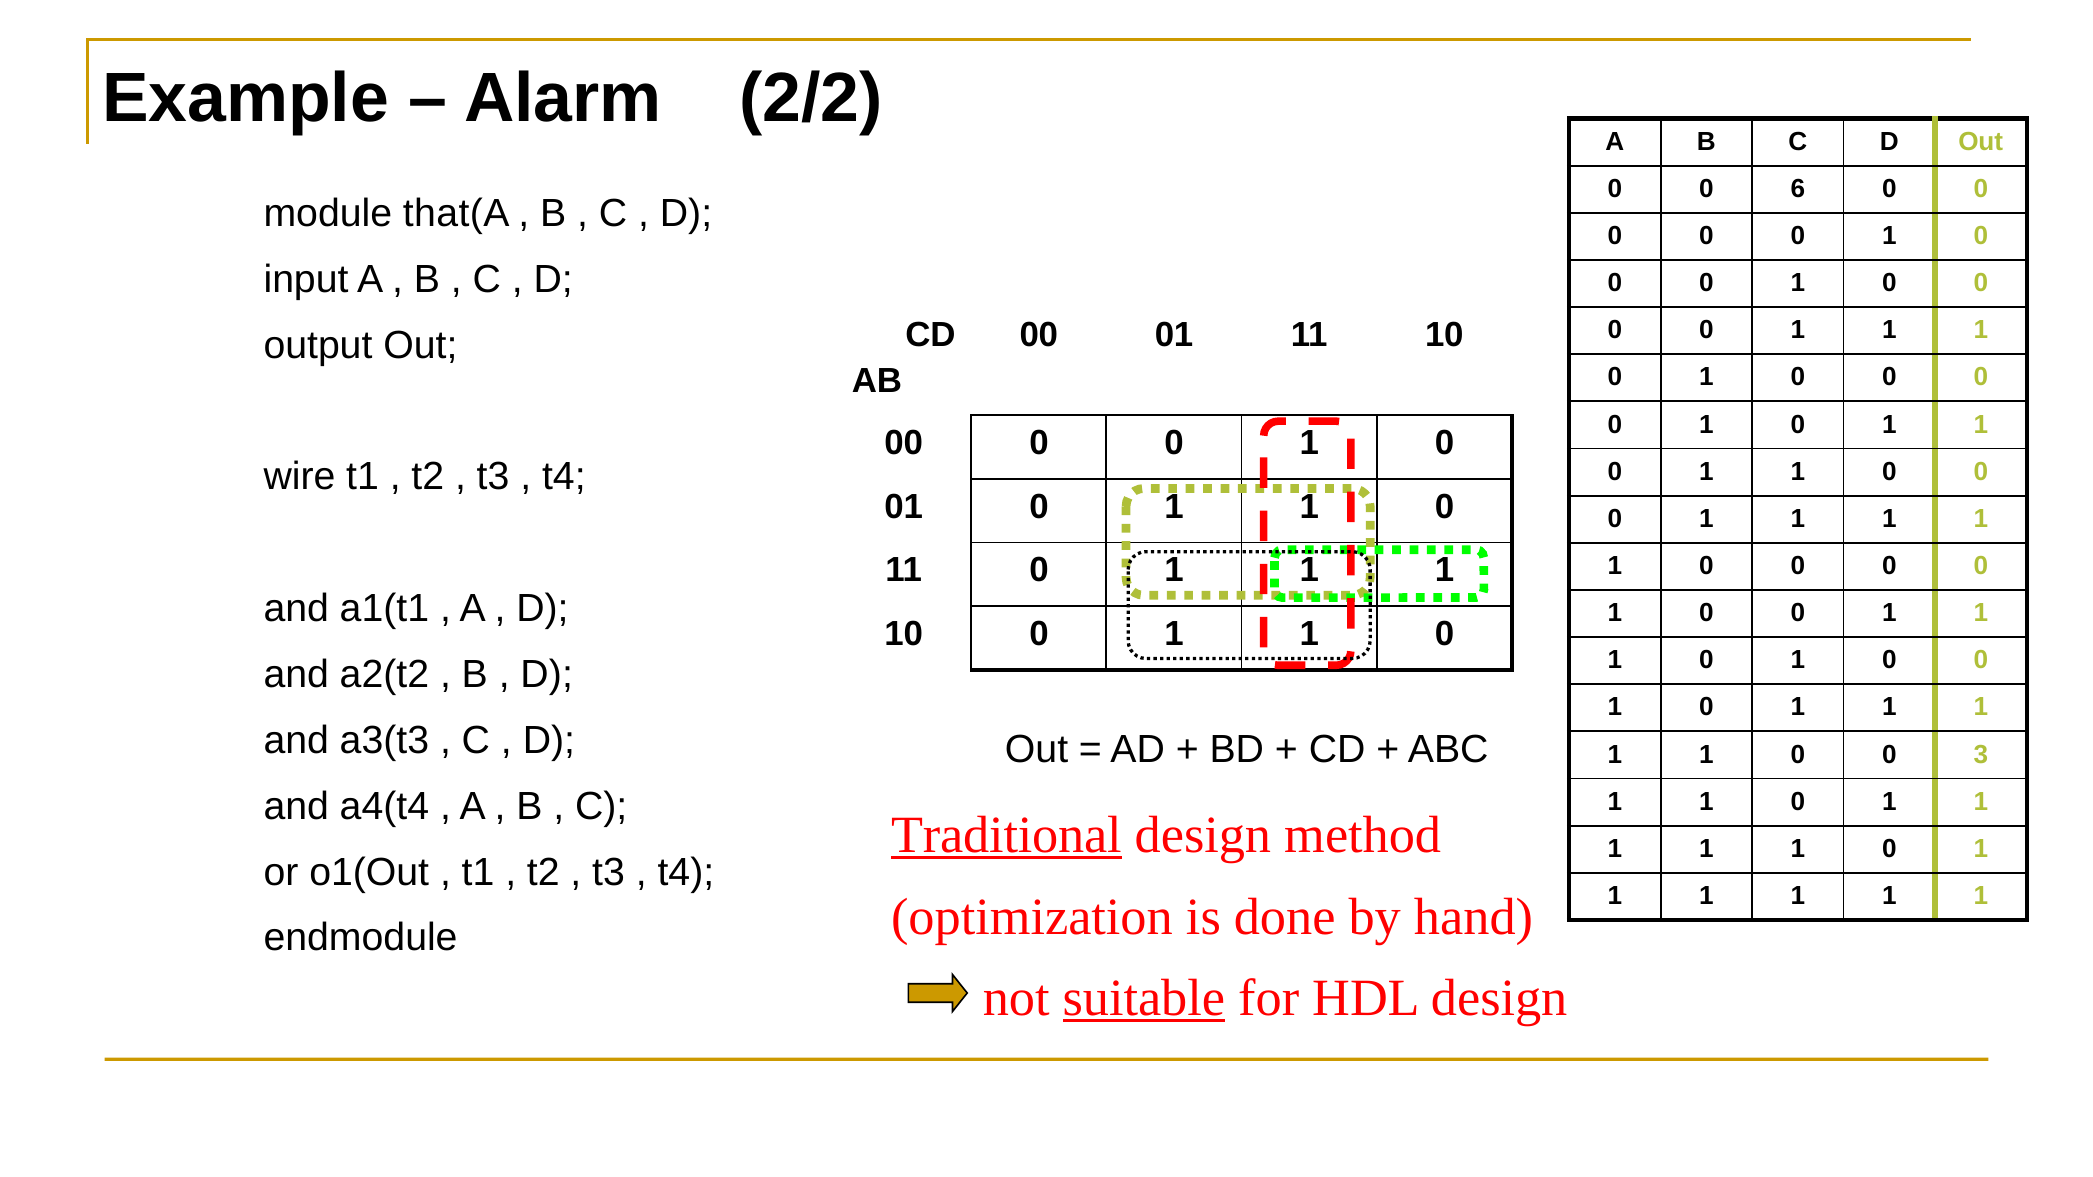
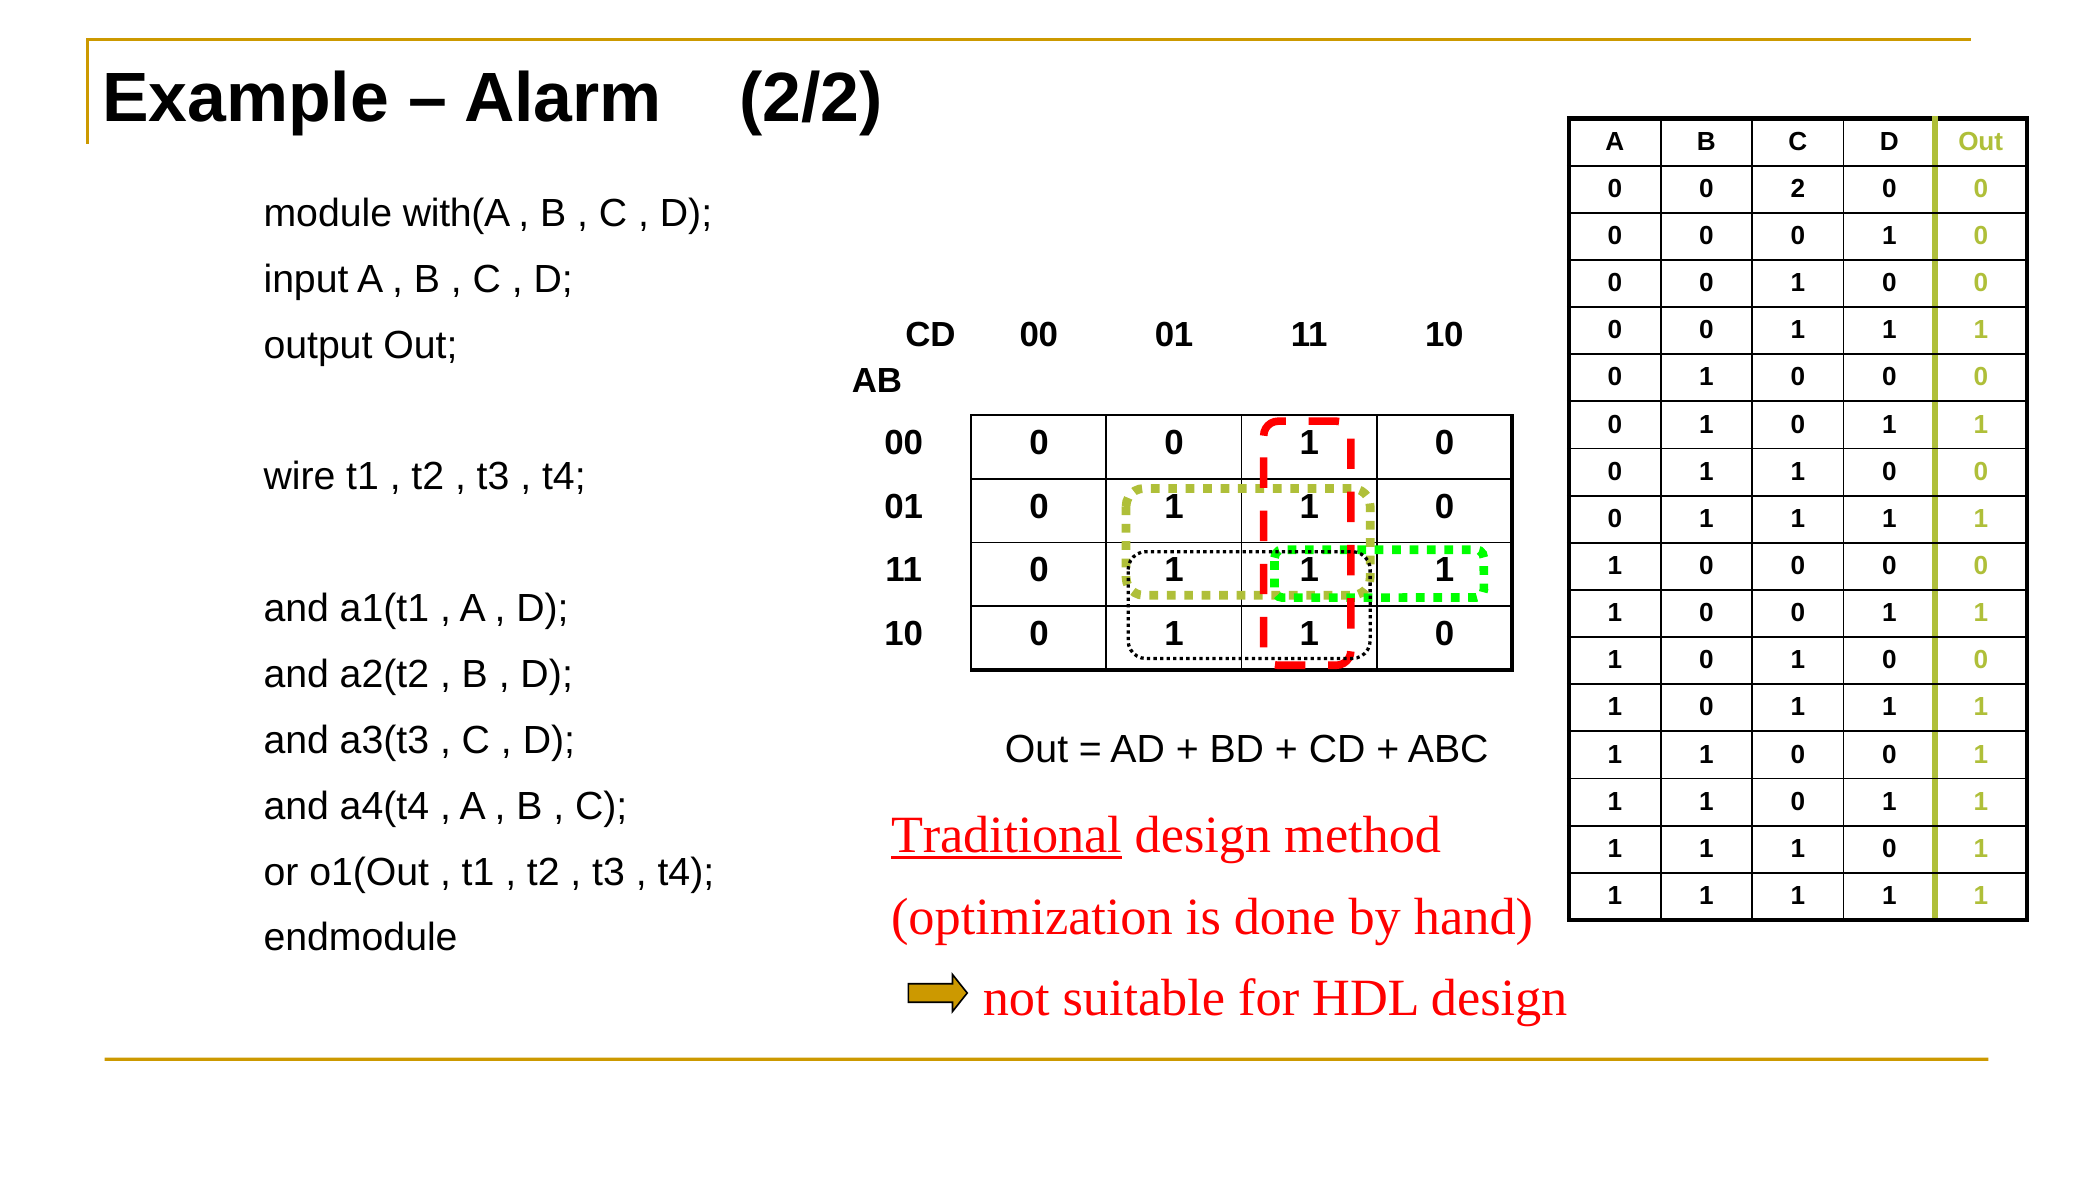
6: 6 -> 2 (1798, 189)
that(A: that(A -> with(A (457, 213)
3: 3 -> 1 (1981, 755)
suitable underline: present -> none (1144, 999)
